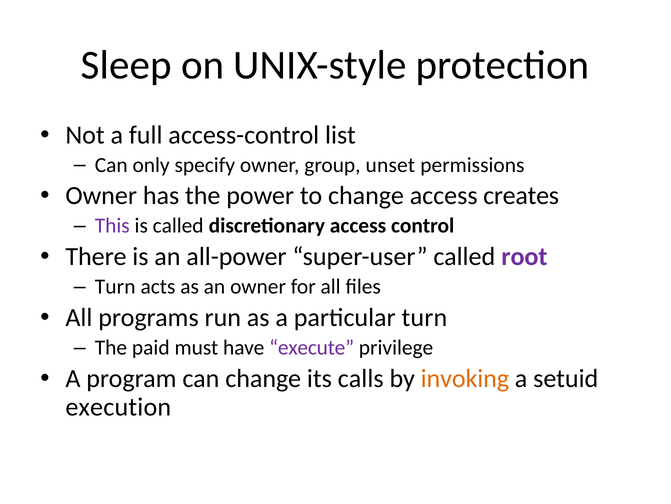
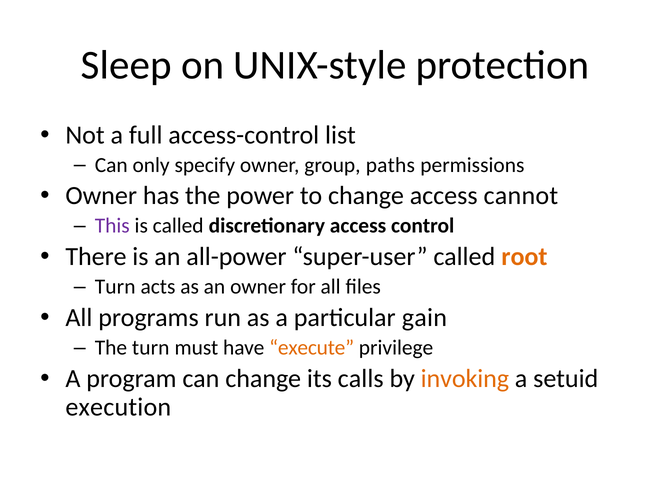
unset: unset -> paths (390, 165)
creates: creates -> cannot (521, 196)
root colour: purple -> orange (524, 256)
particular turn: turn -> gain (424, 317)
The paid: paid -> turn (151, 347)
execute colour: purple -> orange (312, 347)
